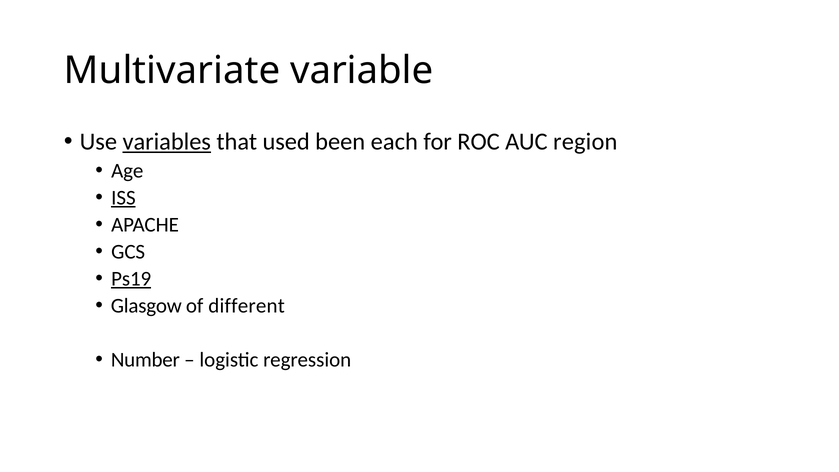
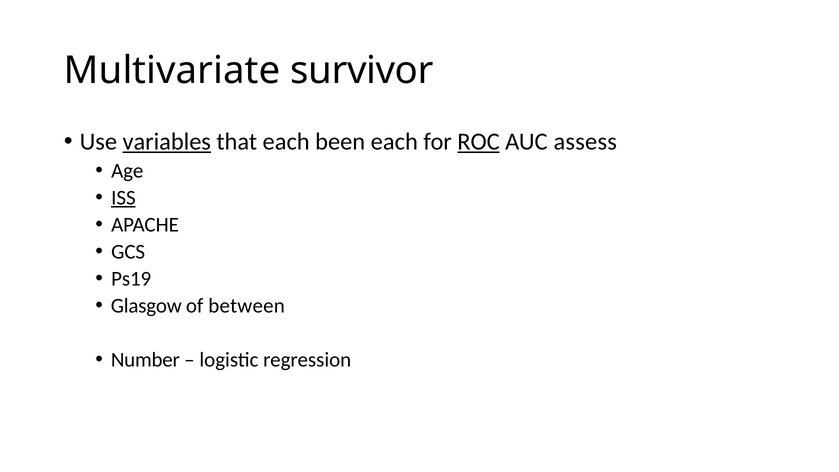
variable: variable -> survivor (362, 70)
that used: used -> each (286, 142)
ROC underline: none -> present (479, 142)
region: region -> assess (585, 142)
Ps19 underline: present -> none (131, 279)
different: different -> between (247, 306)
